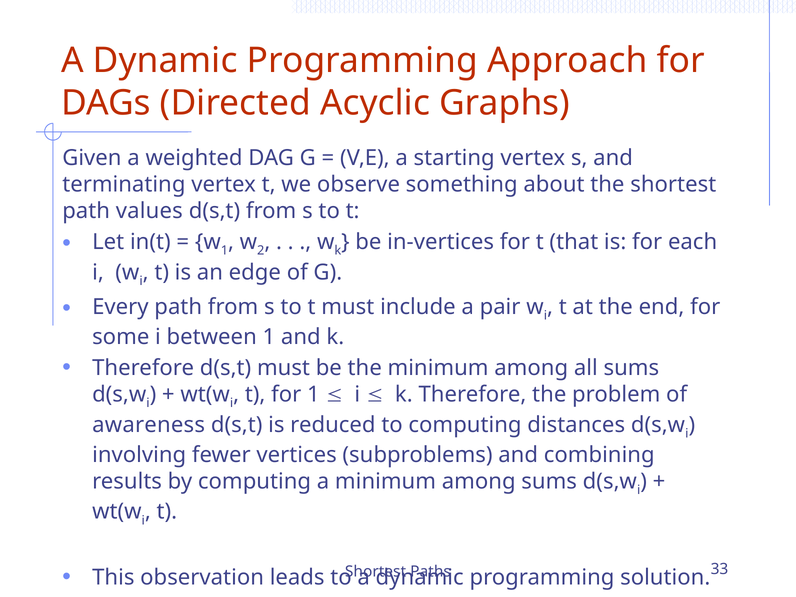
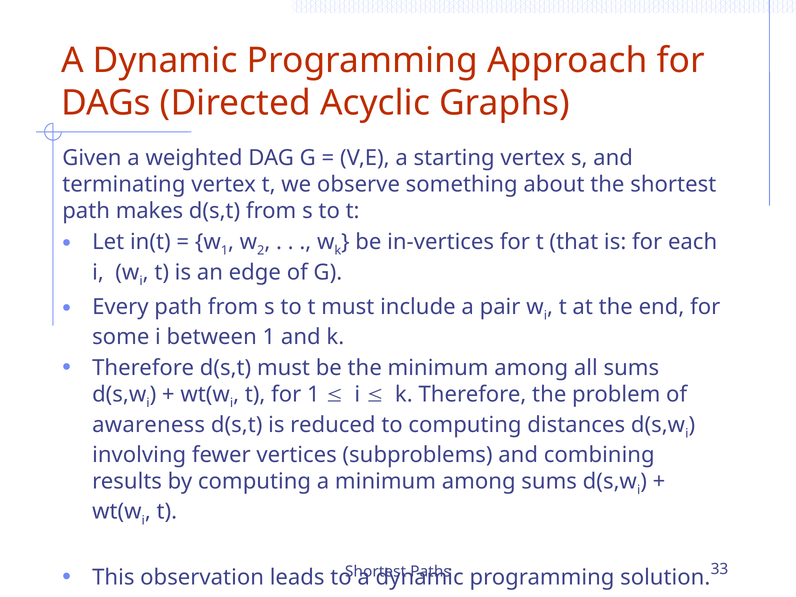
values: values -> makes (149, 211)
